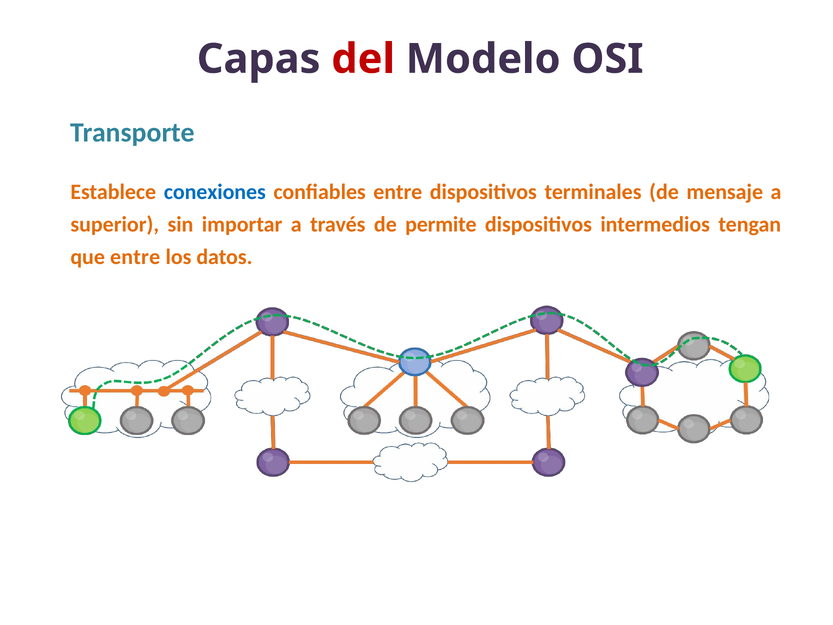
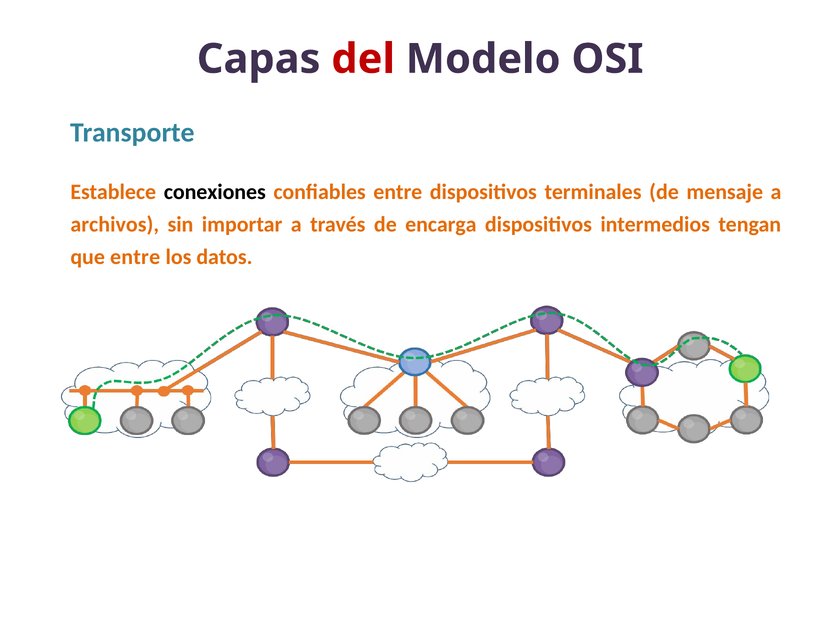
conexiones colour: blue -> black (215, 192)
superior: superior -> archivos (115, 224)
permite: permite -> encarga (441, 224)
